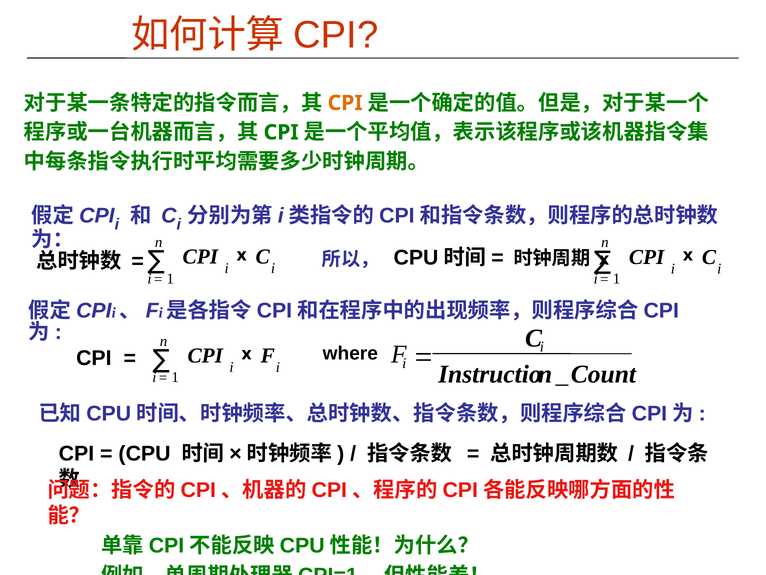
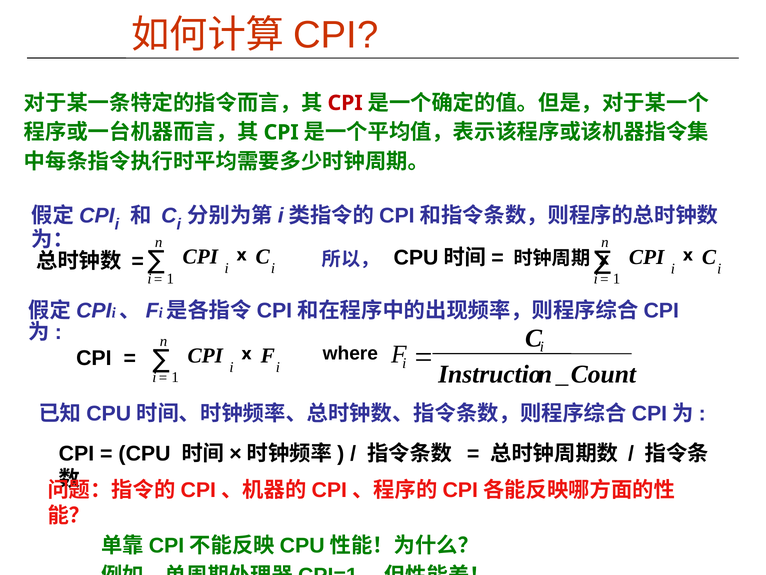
CPI colour: orange -> red (345, 103)
